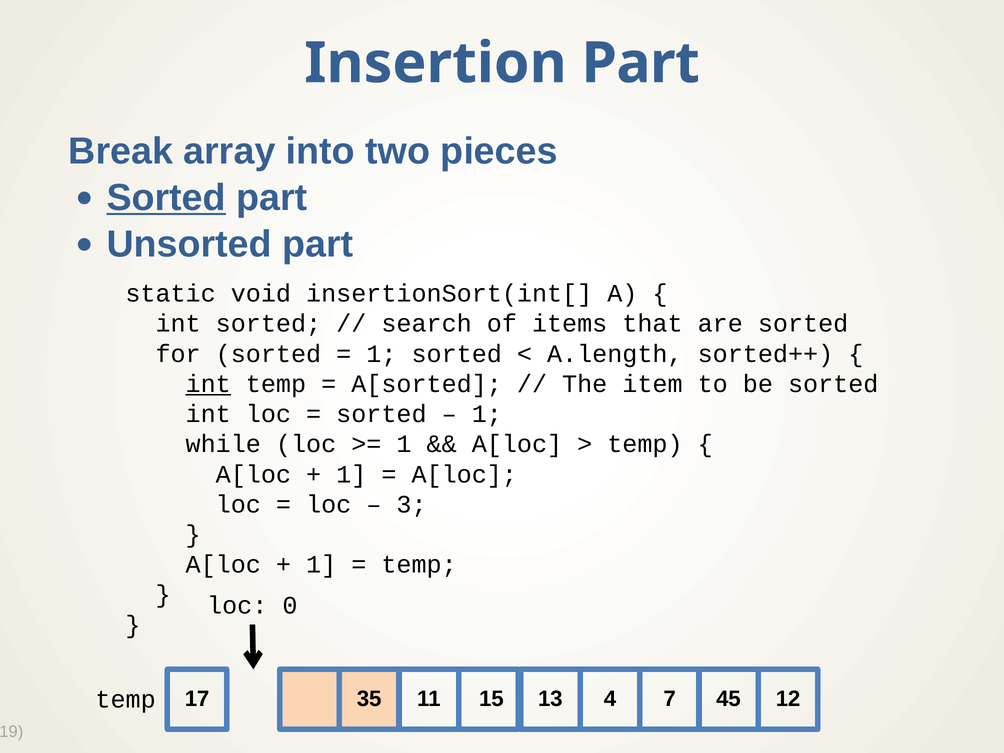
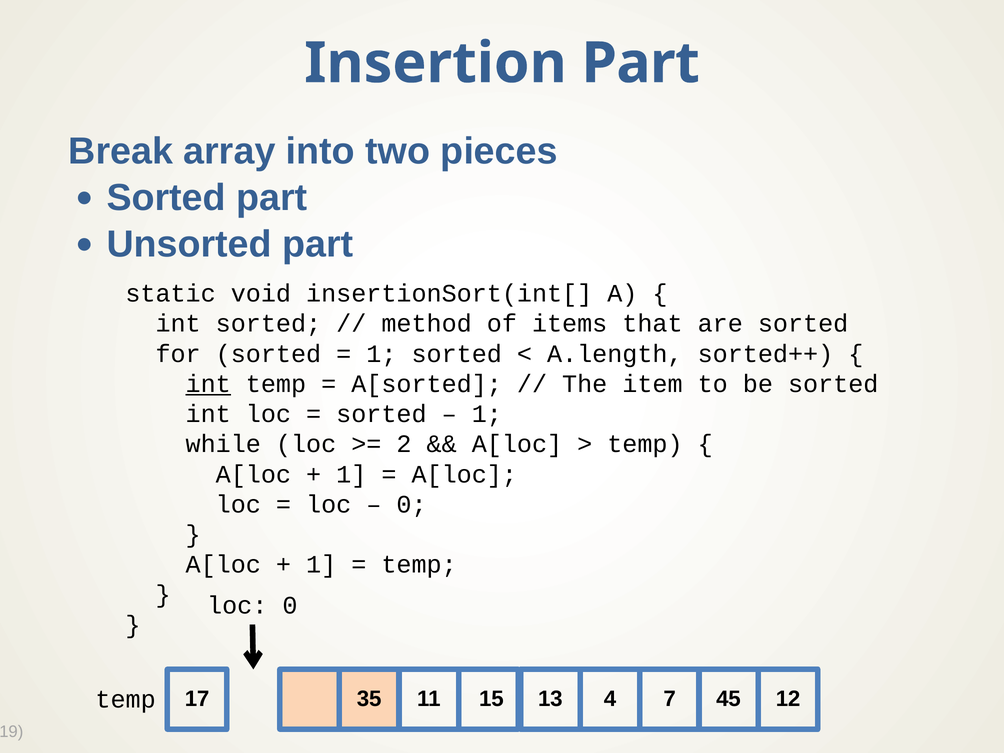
Sorted underline: present -> none (166, 198)
search: search -> method (427, 324)
1: 1 -> 2 (404, 444)
3: 3 -> 0 (412, 504)
